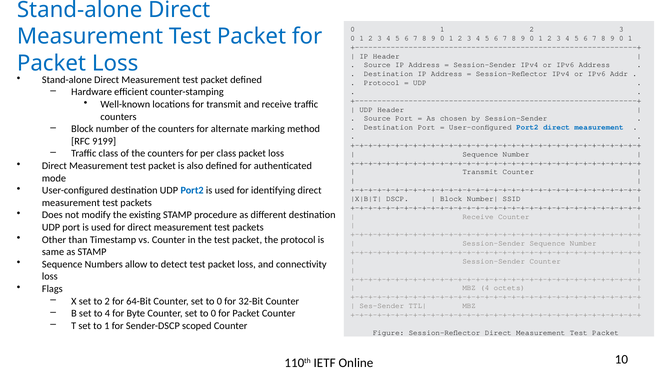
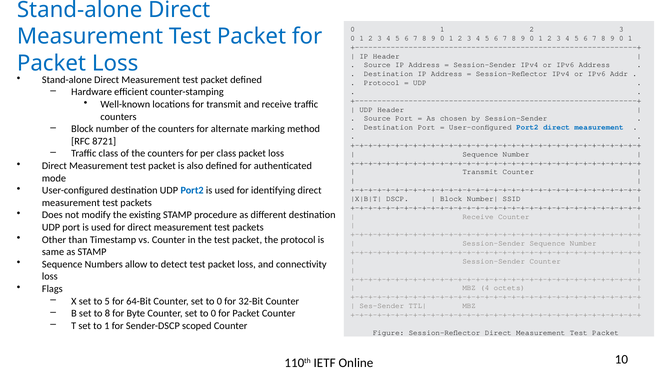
9199: 9199 -> 8721 (104, 141)
to 2: 2 -> 5 (107, 301)
to 4: 4 -> 8 (107, 313)
